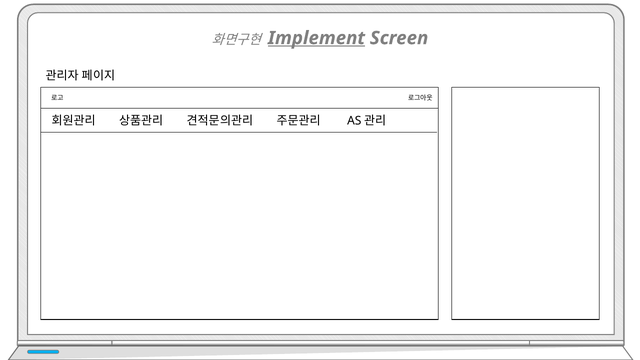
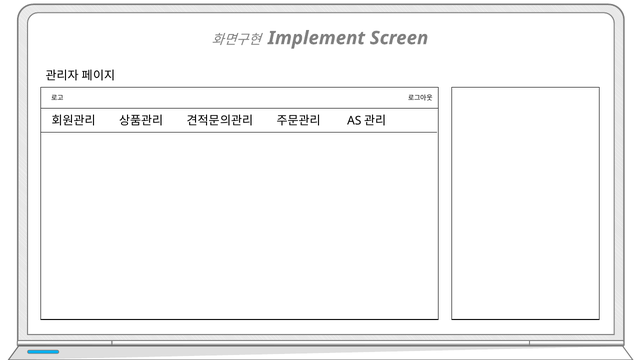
Implement underline: present -> none (316, 38)
